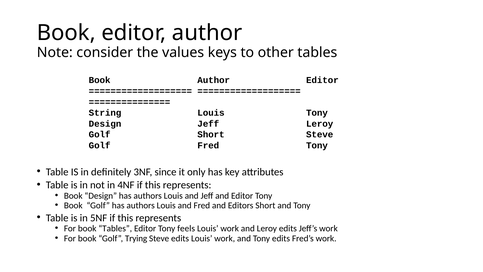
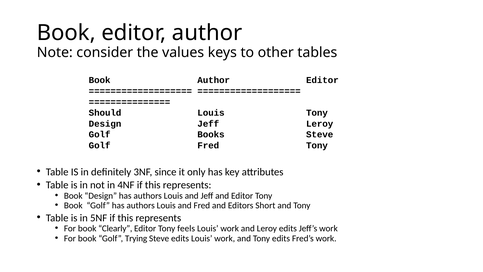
String: String -> Should (105, 113)
Golf Short: Short -> Books (211, 134)
book Tables: Tables -> Clearly (115, 228)
